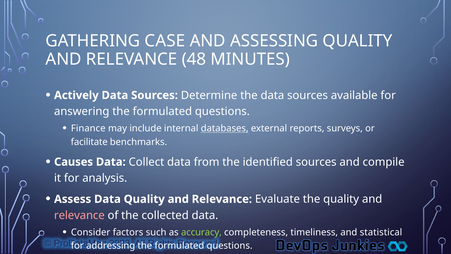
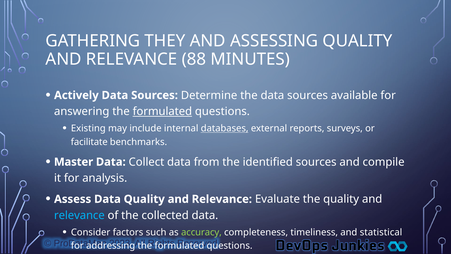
CASE: CASE -> THEY (165, 41)
48: 48 -> 88 (194, 59)
formulated underline: none -> present (162, 111)
Finance: Finance -> Existing (88, 128)
Causes: Causes -> Master (74, 162)
relevance colour: pink -> light blue (79, 215)
